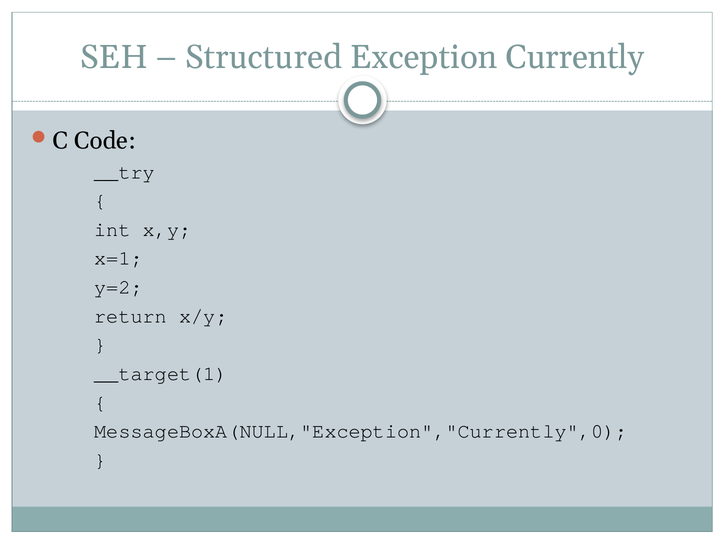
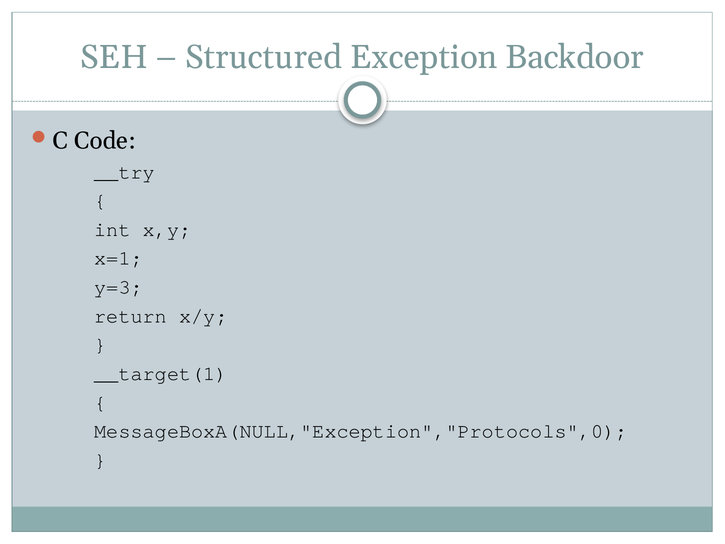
Currently: Currently -> Backdoor (575, 57)
y=2: y=2 -> y=3 (119, 287)
MessageBoxA(NULL,"Exception","Currently",0: MessageBoxA(NULL,"Exception","Currently",0 -> MessageBoxA(NULL,"Exception","Protocols",0 (361, 431)
